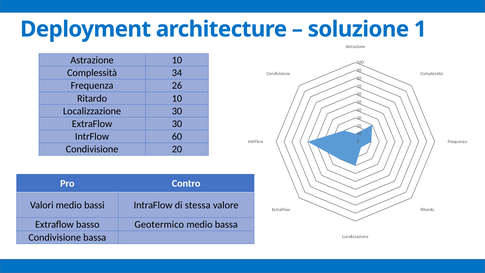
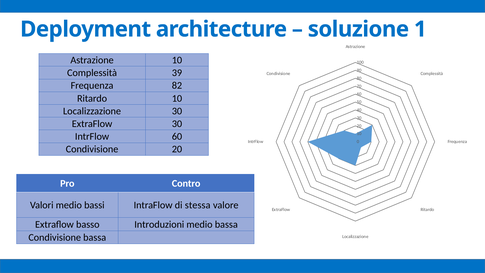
34: 34 -> 39 (177, 73)
26: 26 -> 82 (177, 86)
Geotermico: Geotermico -> Introduzioni (159, 224)
